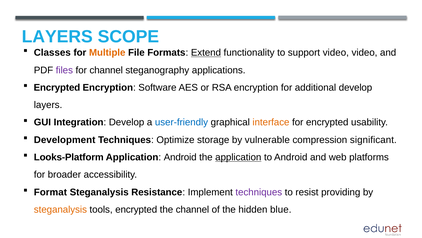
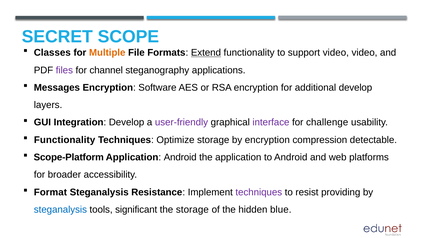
LAYERS: LAYERS -> SECRET (57, 37)
Encrypted: Encrypted -> Messages (57, 87)
user-friendly colour: blue -> purple (181, 122)
interface colour: orange -> purple (271, 122)
for encrypted: encrypted -> challenge (327, 122)
Development: Development -> Functionality (65, 140)
by vulnerable: vulnerable -> encryption (267, 140)
significant: significant -> detectable (373, 140)
Looks-Platform: Looks-Platform -> Scope-Platform (69, 157)
application underline: present -> none (238, 157)
steganalysis colour: orange -> blue (60, 209)
tools encrypted: encrypted -> significant (136, 209)
the channel: channel -> storage (192, 209)
